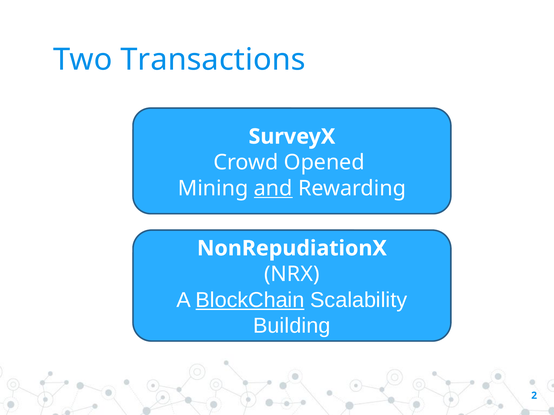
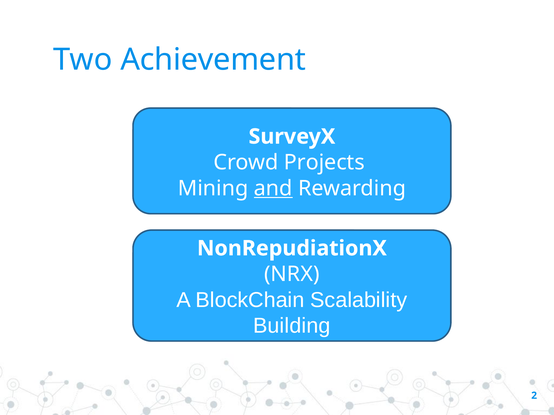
Transactions: Transactions -> Achievement (213, 60)
Opened: Opened -> Projects (324, 163)
BlockChain underline: present -> none (250, 300)
